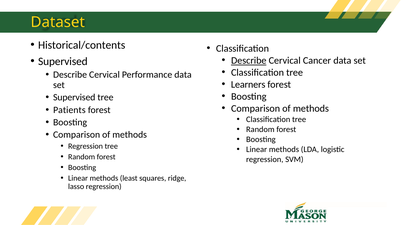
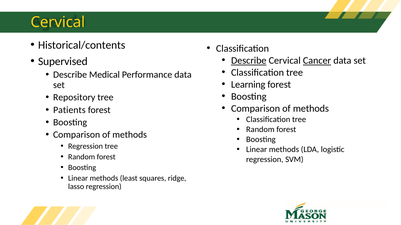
Dataset: Dataset -> Cervical (58, 22)
Cancer underline: none -> present (317, 61)
Cervical: Cervical -> Medical (104, 75)
Learners: Learners -> Learning (248, 85)
Supervised: Supervised -> Repository (74, 98)
